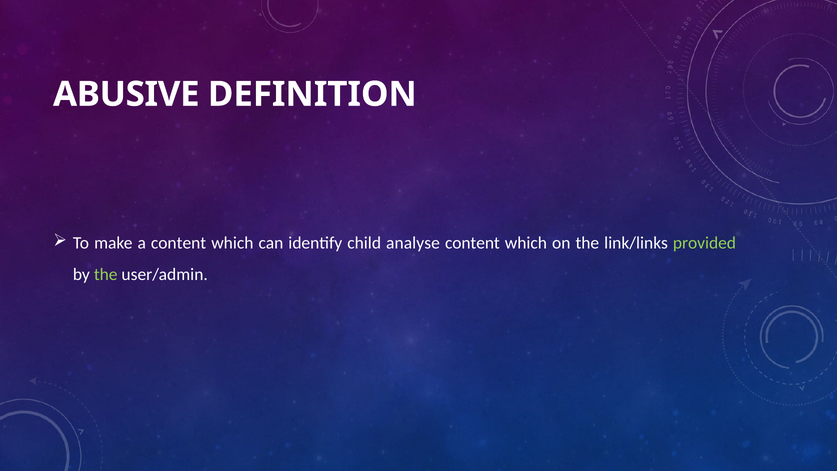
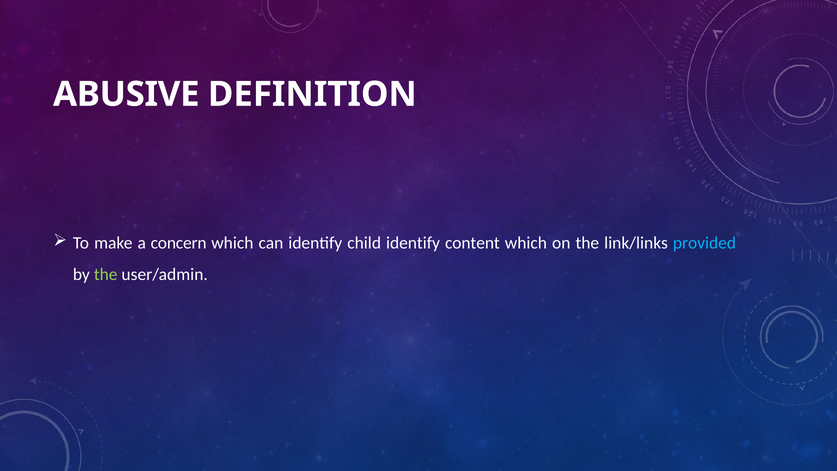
a content: content -> concern (179, 243)
child analyse: analyse -> identify (413, 243)
provided colour: light green -> light blue (704, 243)
